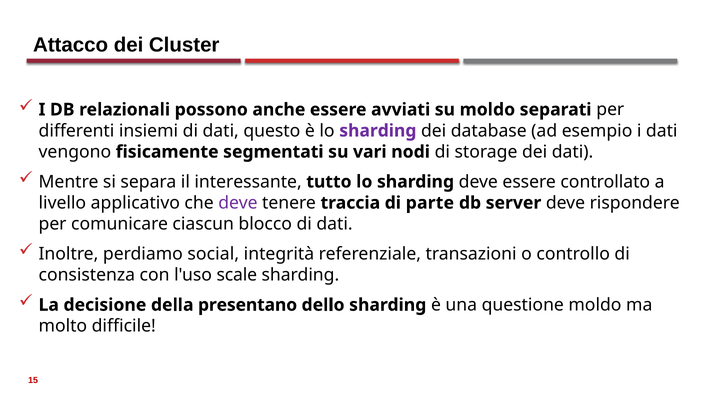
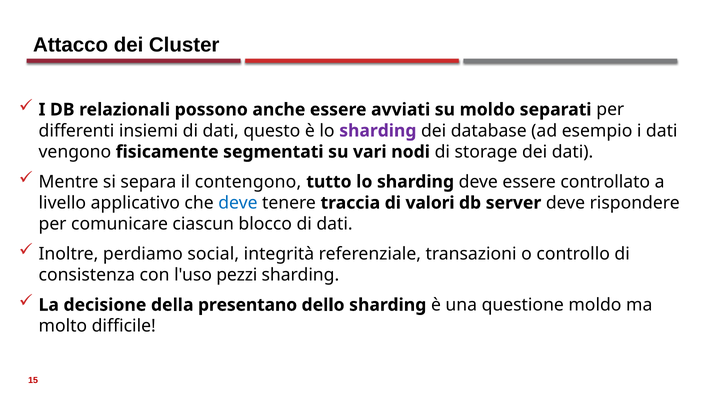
interessante: interessante -> contengono (248, 181)
deve colour: purple -> blue (238, 203)
parte: parte -> valori (430, 203)
scale: scale -> pezzi (237, 275)
